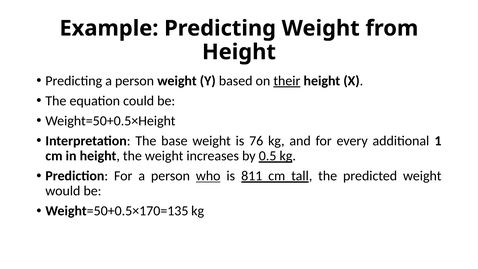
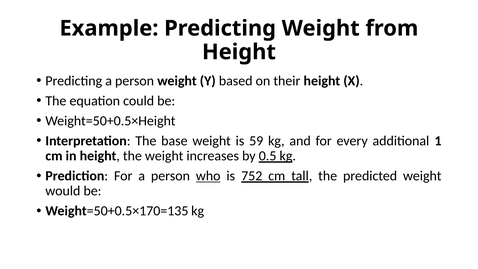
their underline: present -> none (287, 81)
76: 76 -> 59 (256, 141)
811: 811 -> 752 (252, 176)
